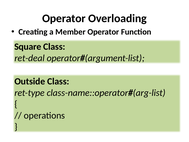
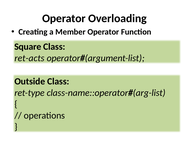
ret-deal: ret-deal -> ret-acts (29, 58)
